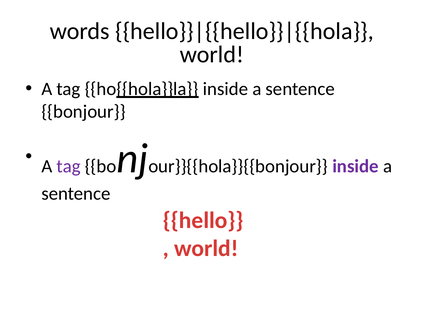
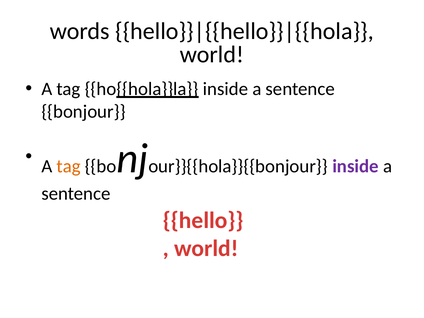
tag colour: purple -> orange (69, 166)
